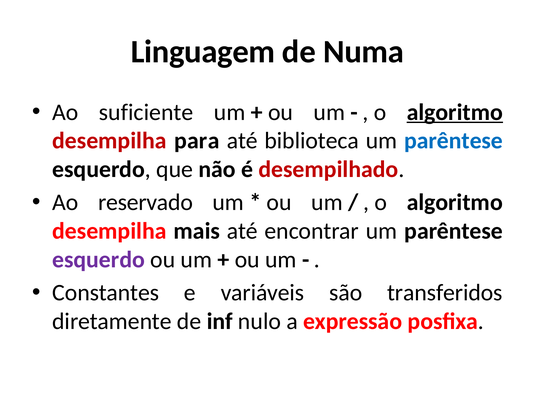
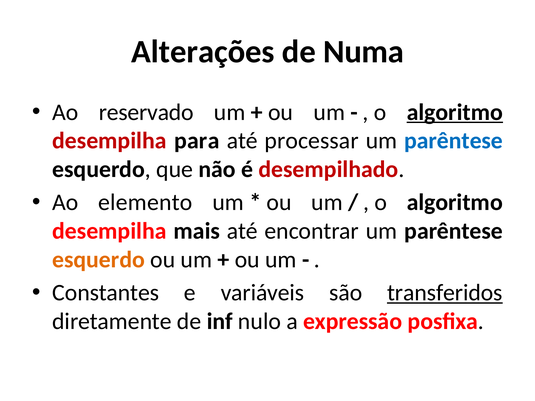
Linguagem: Linguagem -> Alterações (203, 52)
suficiente: suficiente -> reservado (146, 112)
biblioteca: biblioteca -> processar (312, 141)
reservado: reservado -> elemento (145, 203)
esquerdo colour: purple -> orange (98, 260)
transferidos underline: none -> present (445, 293)
